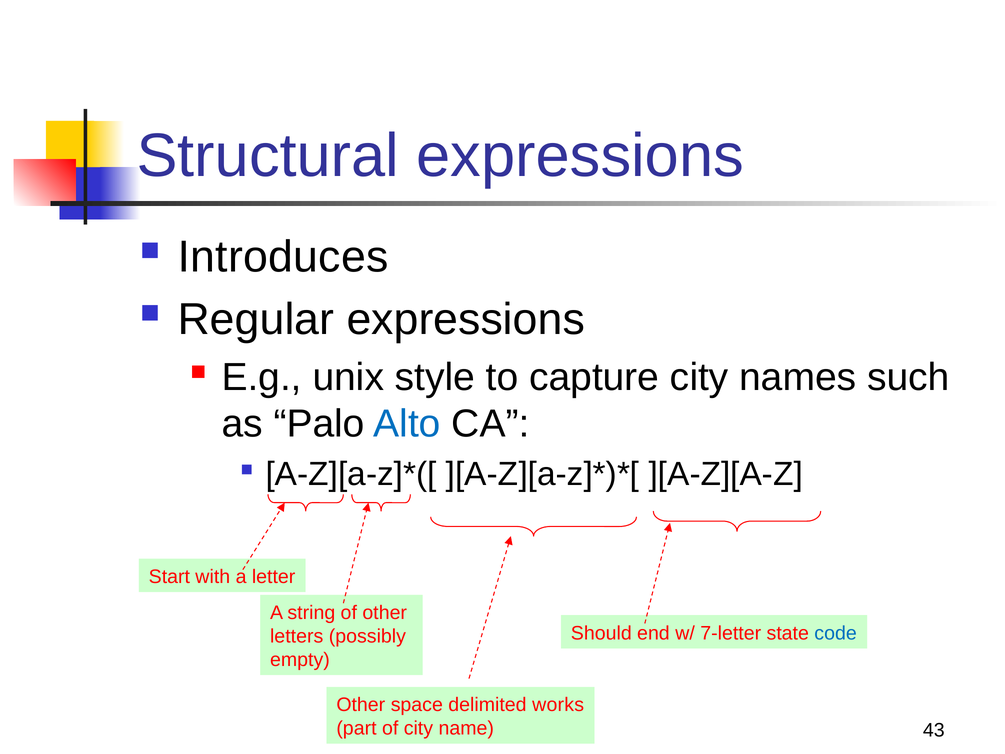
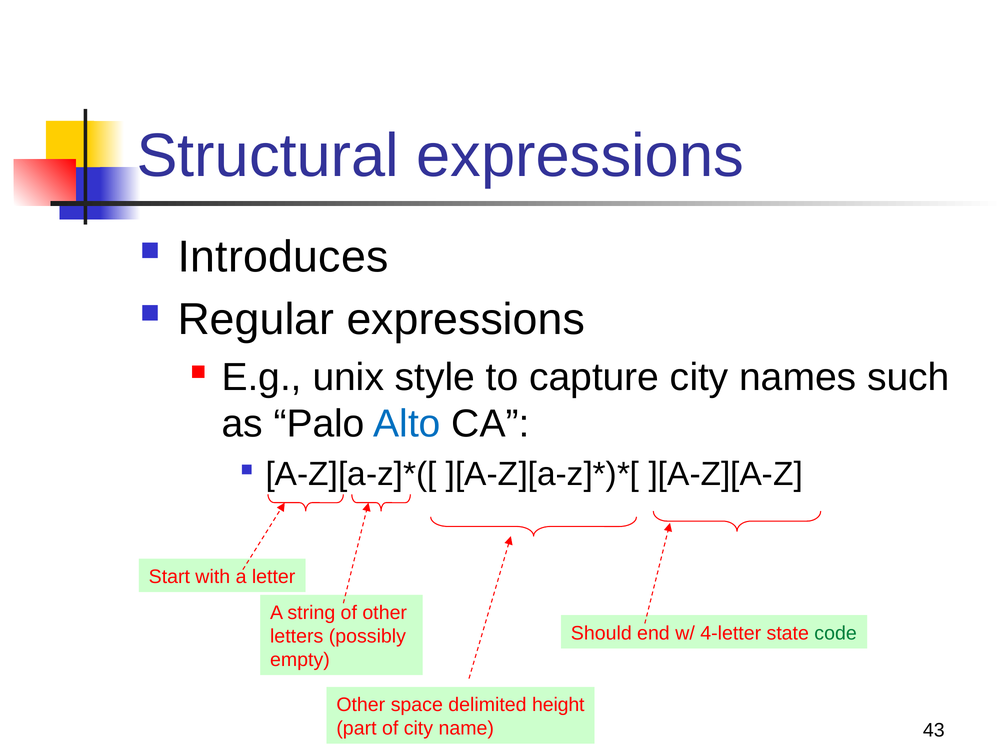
7-letter: 7-letter -> 4-letter (731, 633)
code colour: blue -> green (836, 633)
works: works -> height (558, 705)
